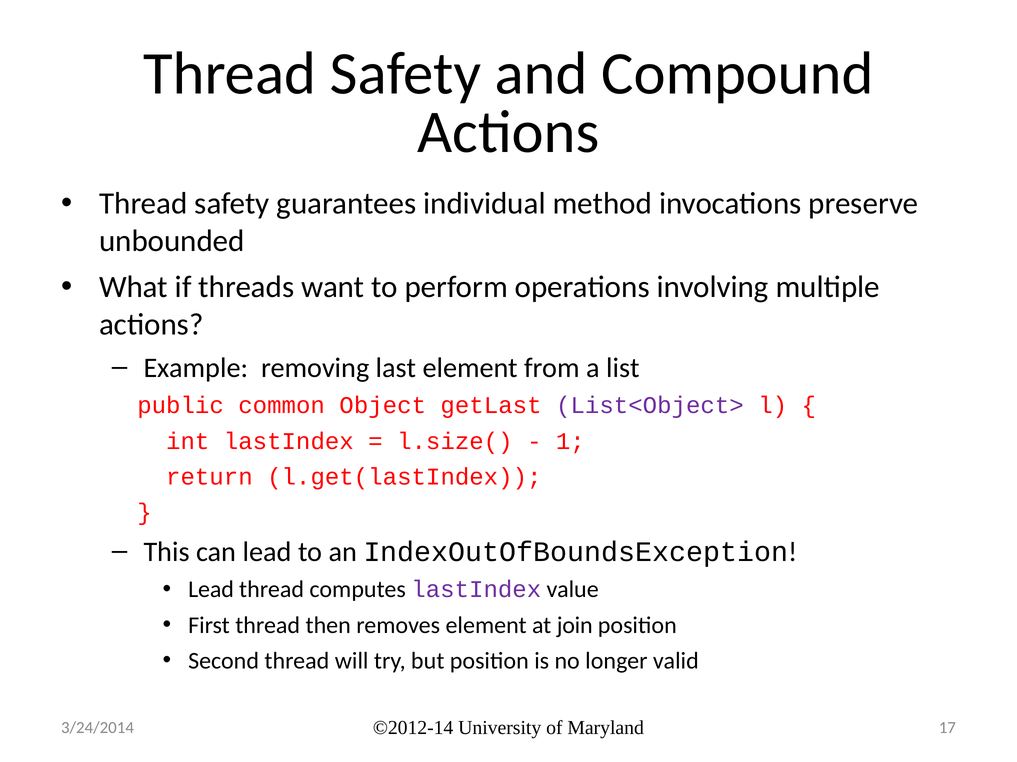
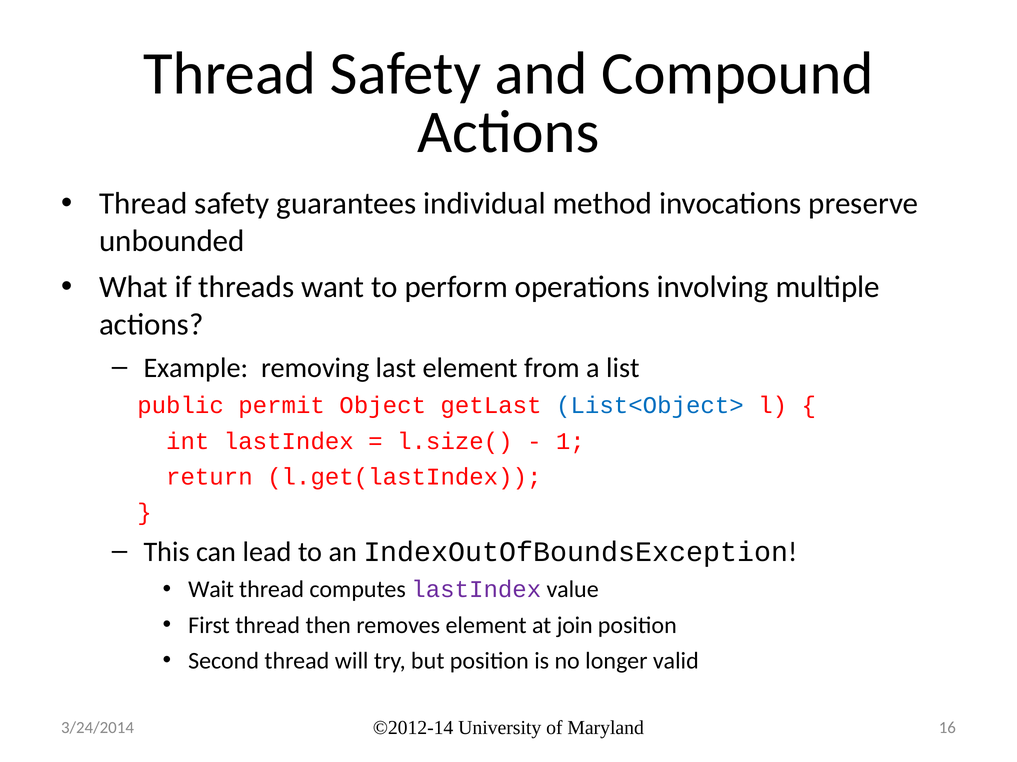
common: common -> permit (282, 406)
List<Object> colour: purple -> blue (650, 406)
Lead: Lead -> Wait (211, 590)
17: 17 -> 16 (947, 728)
